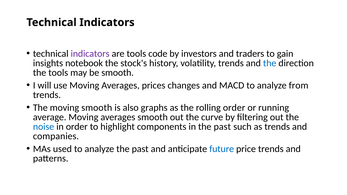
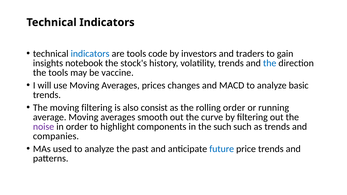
indicators colour: purple -> blue (90, 54)
be smooth: smooth -> vaccine (118, 73)
from: from -> basic (299, 86)
moving smooth: smooth -> filtering (97, 108)
graphs: graphs -> consist (154, 108)
noise colour: blue -> purple (44, 127)
in the past: past -> such (222, 127)
